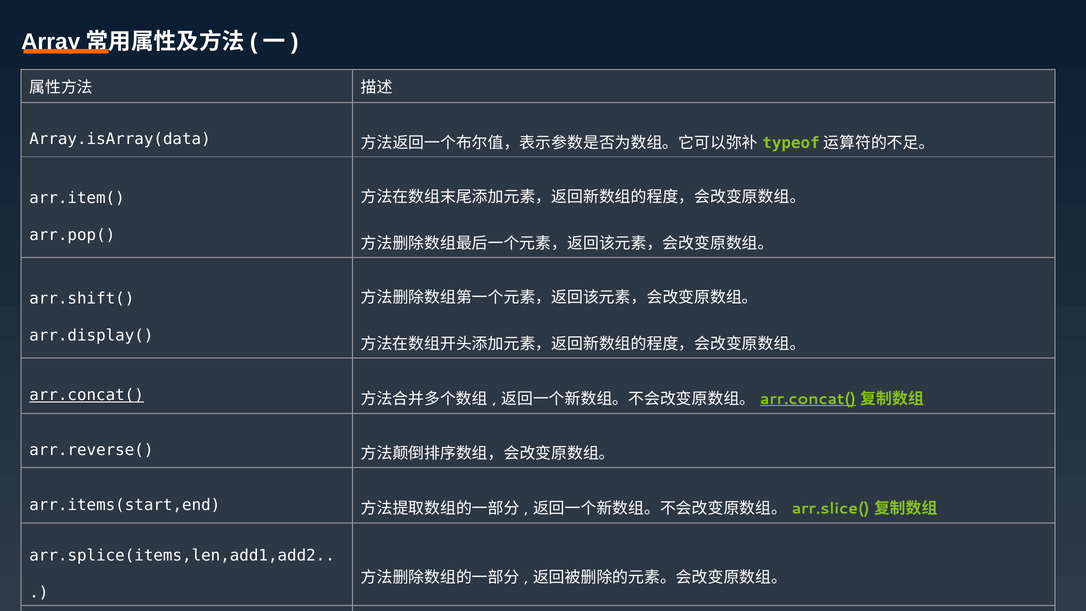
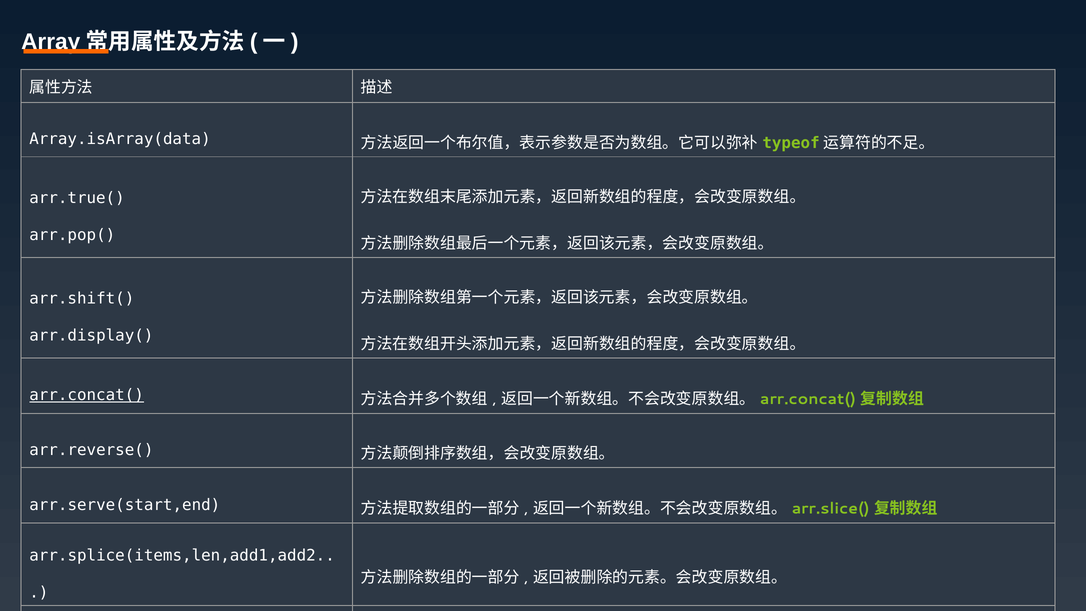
arr.item(: arr.item( -> arr.true( (77, 198)
arr.concat( underline: present -> none (808, 399)
arr.items(start,end: arr.items(start,end -> arr.serve(start,end (125, 505)
